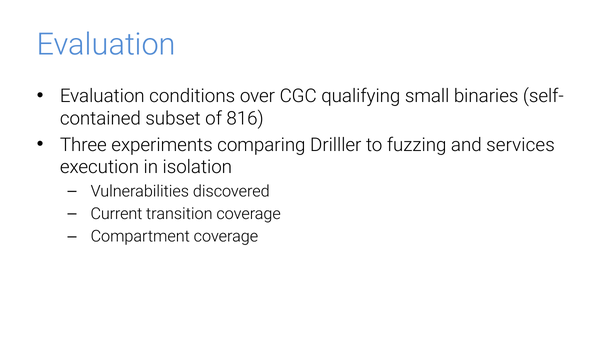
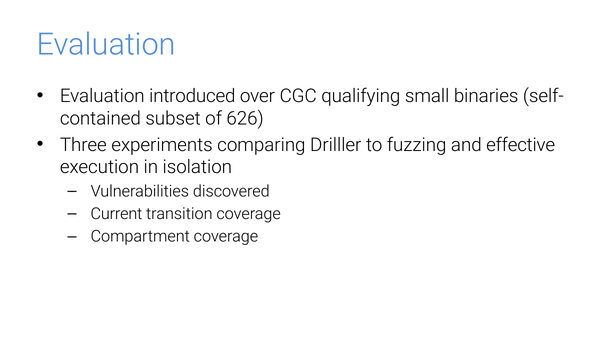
conditions: conditions -> introduced (192, 96)
816: 816 -> 626 (245, 119)
services: services -> effective (521, 145)
